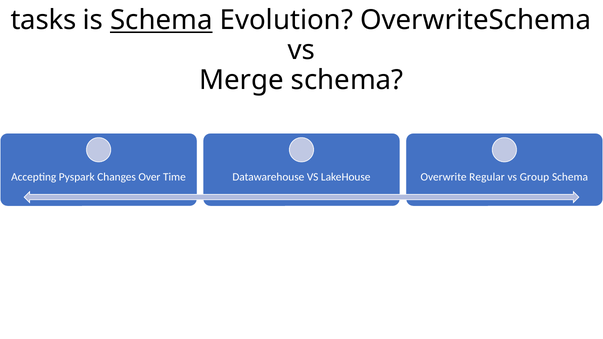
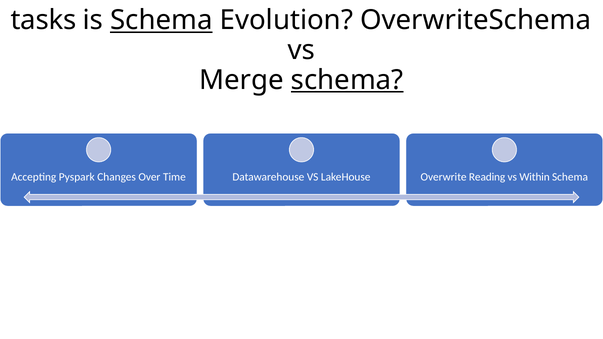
schema underline: none -> present (347, 80)
Regular: Regular -> Reading (487, 177)
Group: Group -> Within (535, 177)
